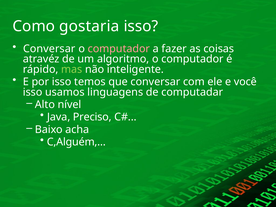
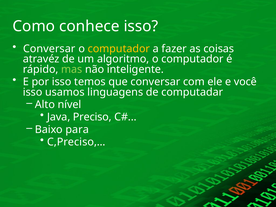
gostaria: gostaria -> conhece (89, 26)
computador colour: pink -> yellow (119, 49)
acha: acha -> para (77, 130)
C,Alguém,…: C,Alguém,… -> C,Preciso,… (76, 142)
